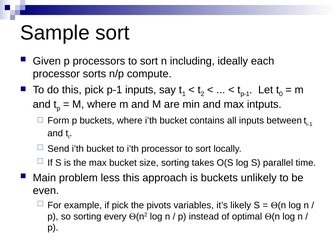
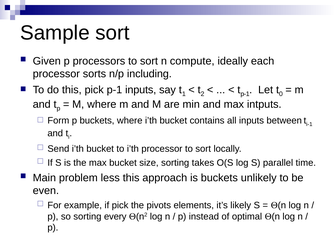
including: including -> compute (192, 61)
compute: compute -> including (149, 74)
variables: variables -> elements (194, 205)
